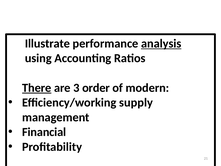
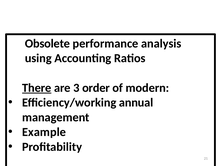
Illustrate: Illustrate -> Obsolete (47, 43)
analysis underline: present -> none (161, 43)
supply: supply -> annual (136, 102)
Financial: Financial -> Example (44, 132)
